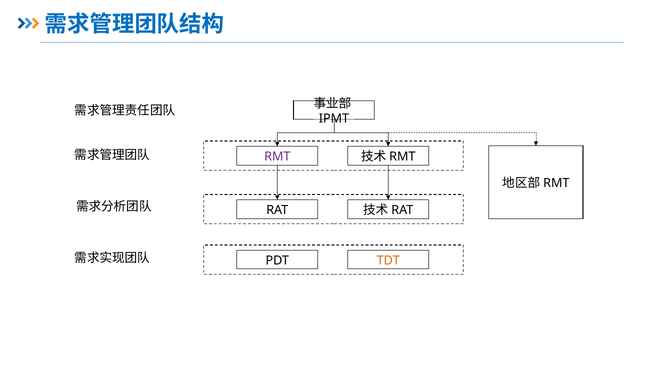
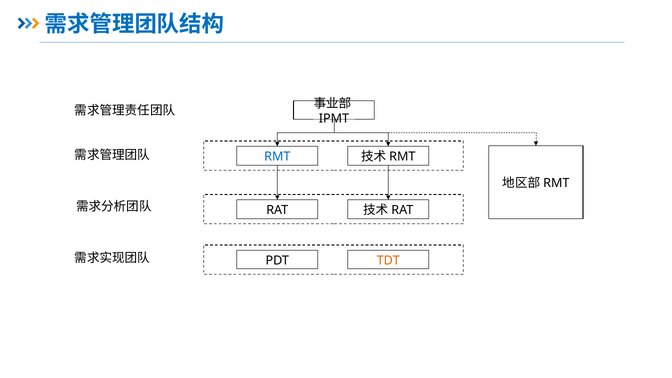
RMT colour: purple -> blue (277, 157)
